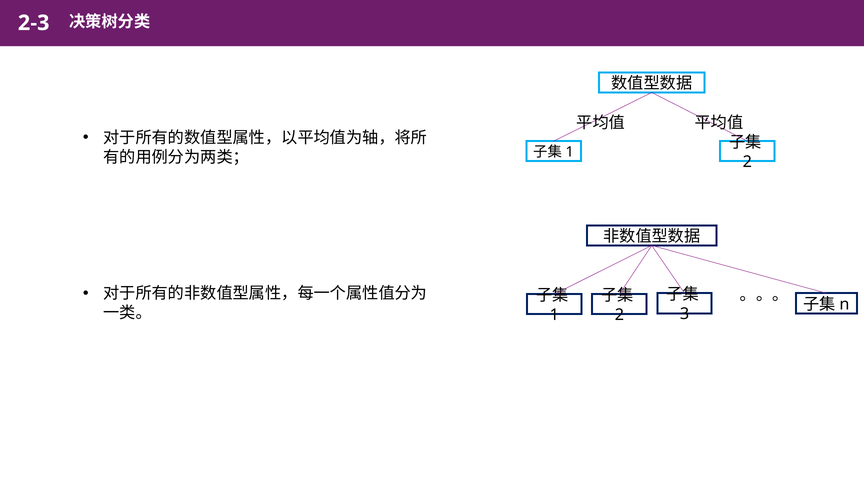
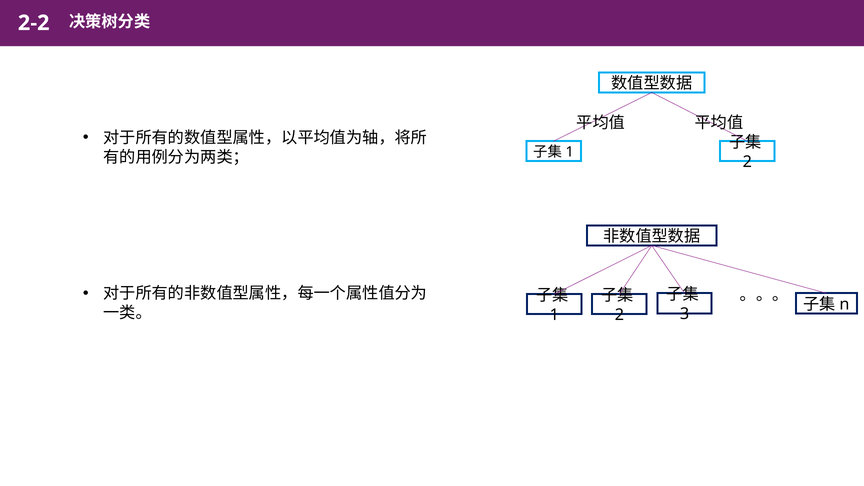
2-3: 2-3 -> 2-2 (34, 23)
